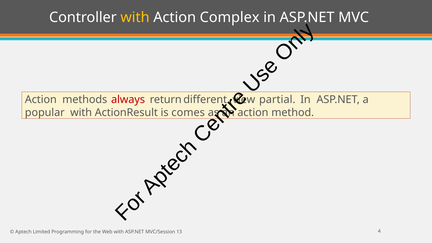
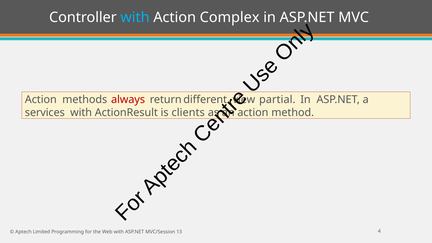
with colour: yellow -> light blue (135, 18)
popular: popular -> services (45, 113)
comes: comes -> clients (188, 113)
